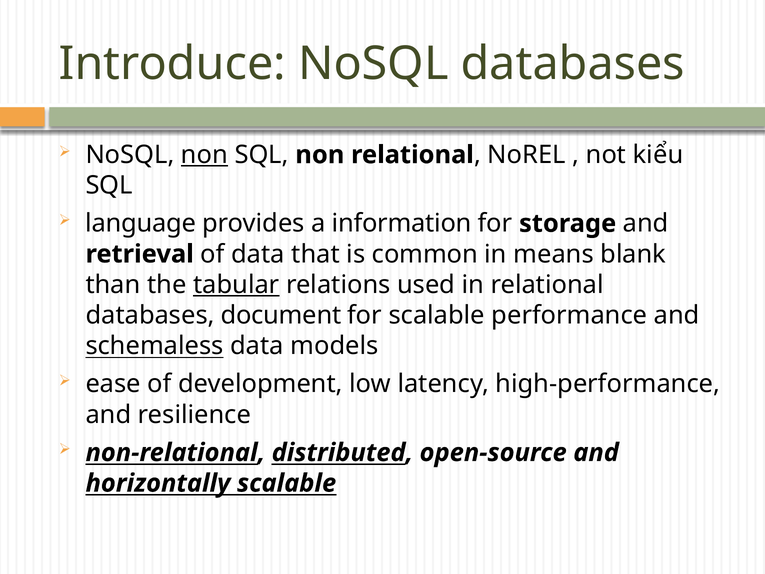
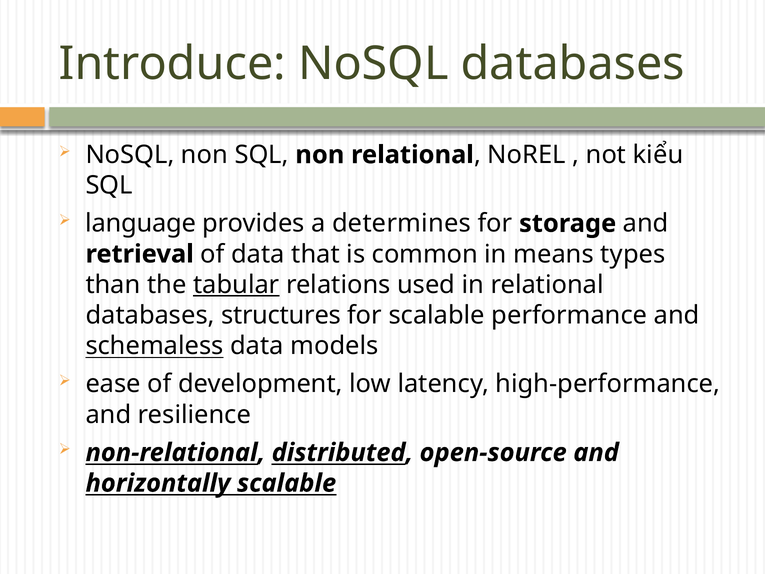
non underline: present -> none (204, 155)
information: information -> determines (401, 223)
blank: blank -> types (633, 254)
document: document -> structures (281, 315)
